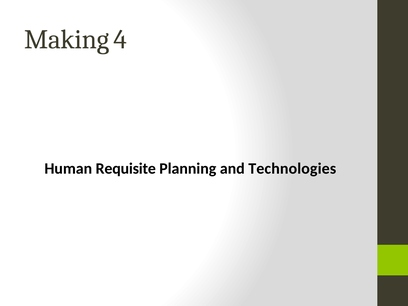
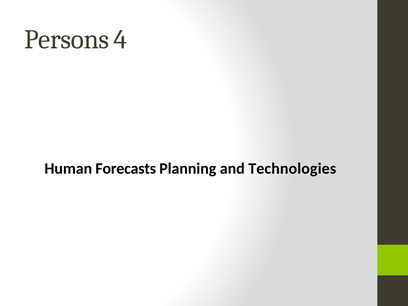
Making: Making -> Persons (67, 40)
Requisite: Requisite -> Forecasts (126, 169)
